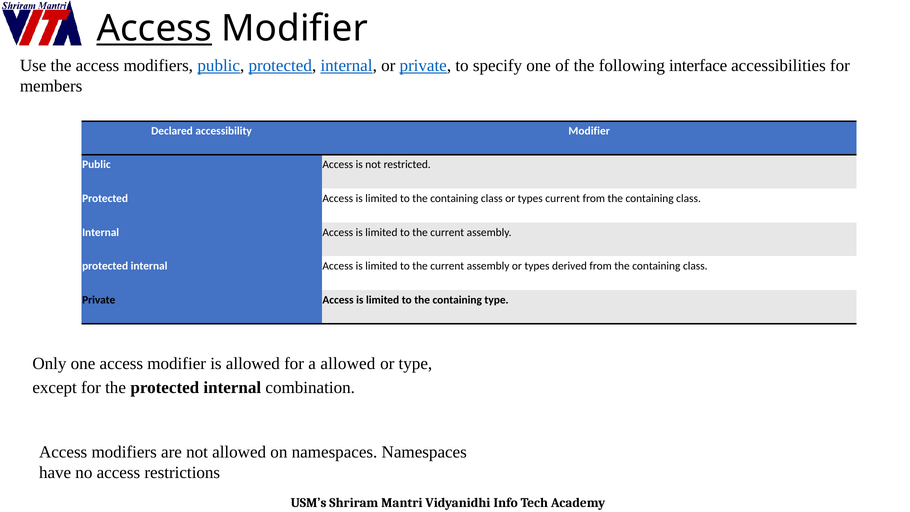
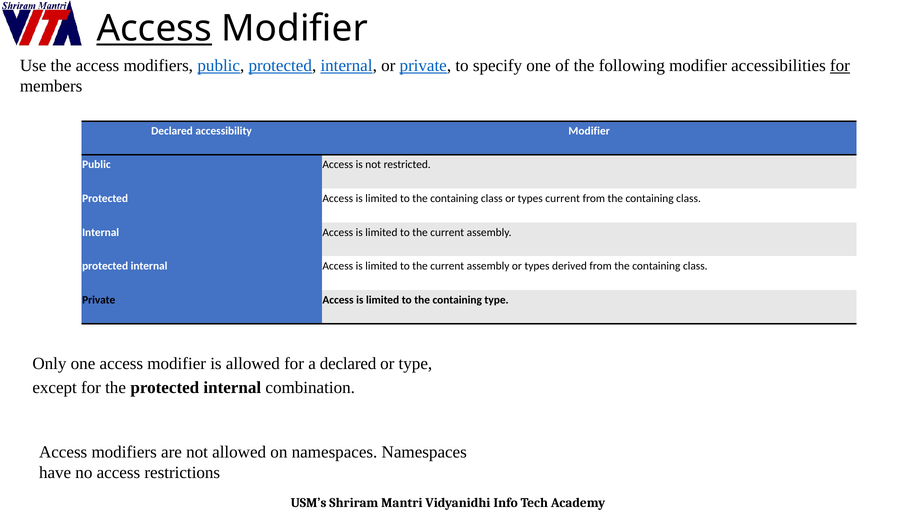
following interface: interface -> modifier (698, 65)
for underline: none -> present (840, 65)
a allowed: allowed -> declared (348, 364)
